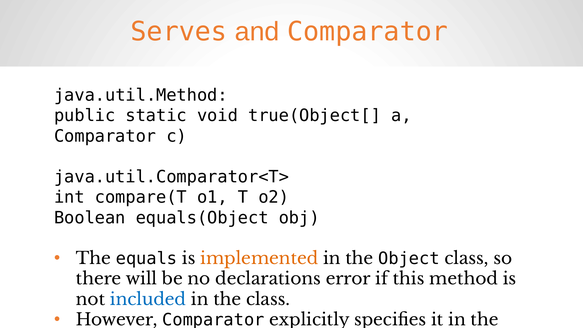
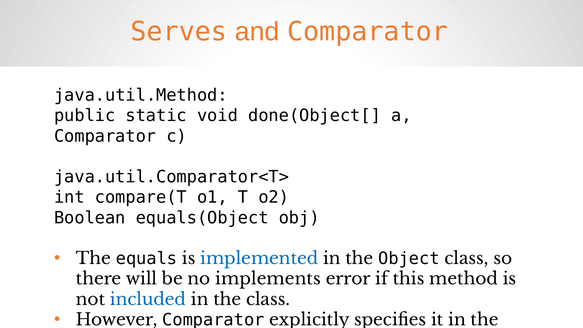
true(Object[: true(Object[ -> done(Object[ (315, 116)
implemented colour: orange -> blue (259, 259)
declarations: declarations -> implements (268, 279)
